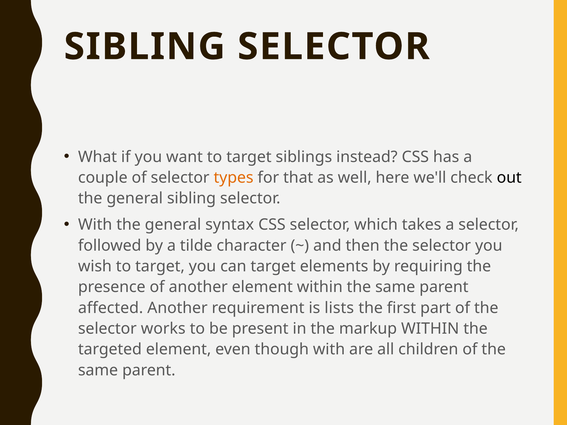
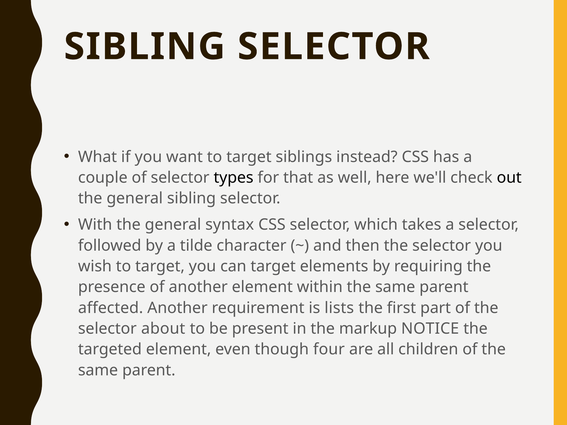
types colour: orange -> black (234, 178)
works: works -> about (163, 329)
markup WITHIN: WITHIN -> NOTICE (430, 329)
though with: with -> four (329, 350)
